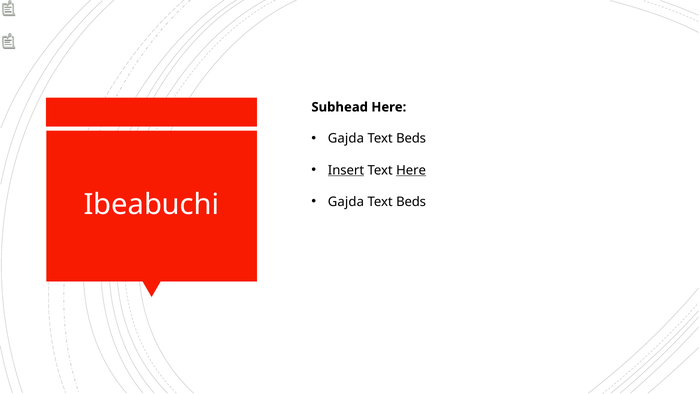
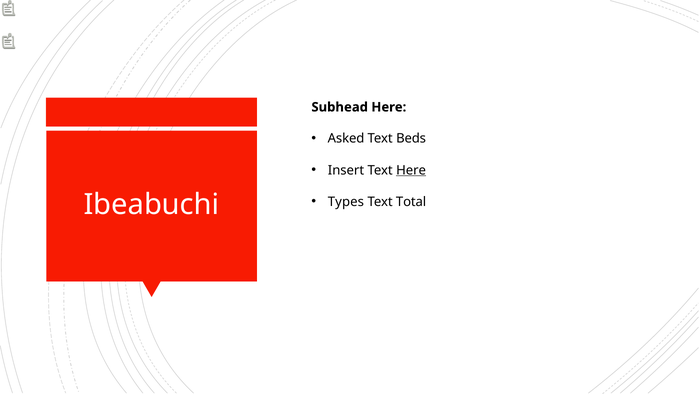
Gajda: Gajda -> Asked (346, 139)
Insert underline: present -> none (346, 170)
Gajda: Gajda -> Types (346, 202)
Beds: Beds -> Total (411, 202)
